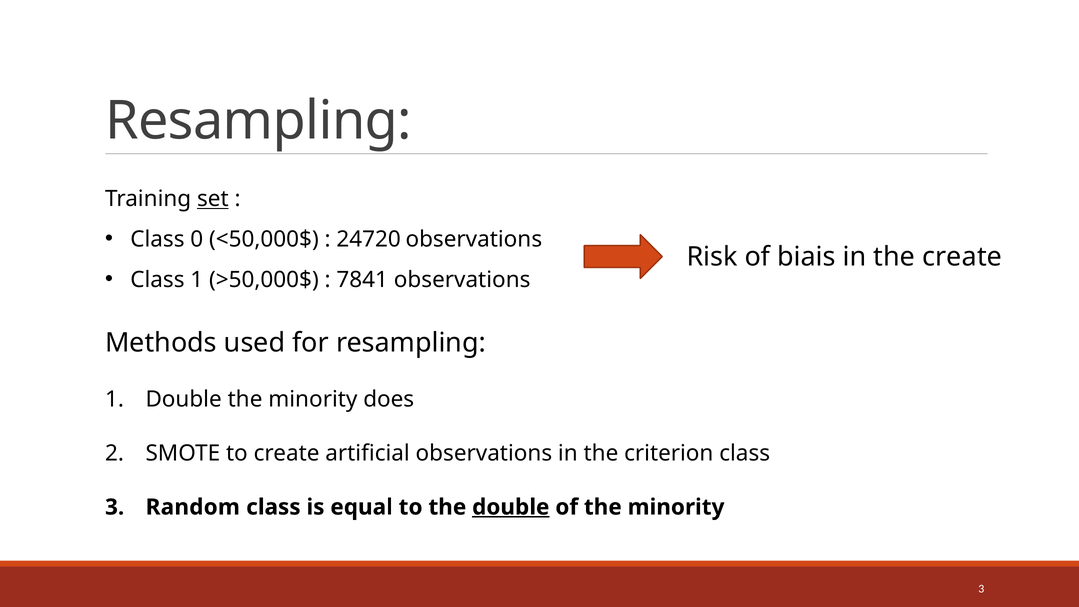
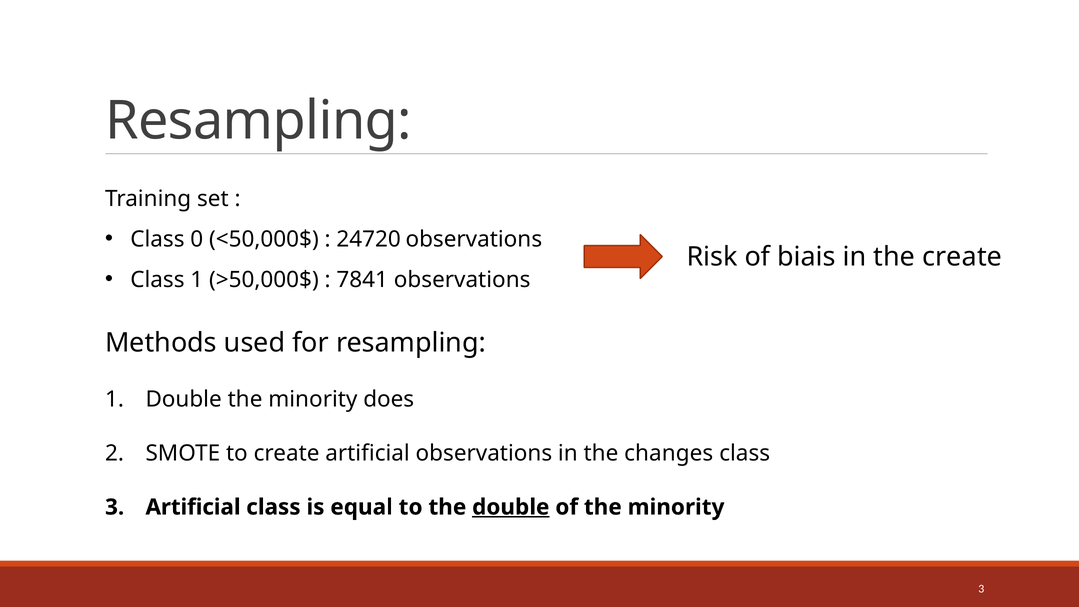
set underline: present -> none (213, 199)
criterion: criterion -> changes (669, 453)
3 Random: Random -> Artificial (193, 507)
